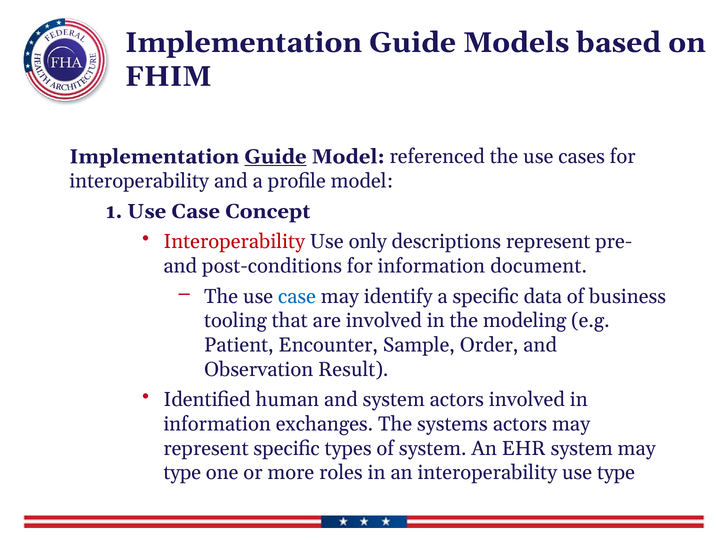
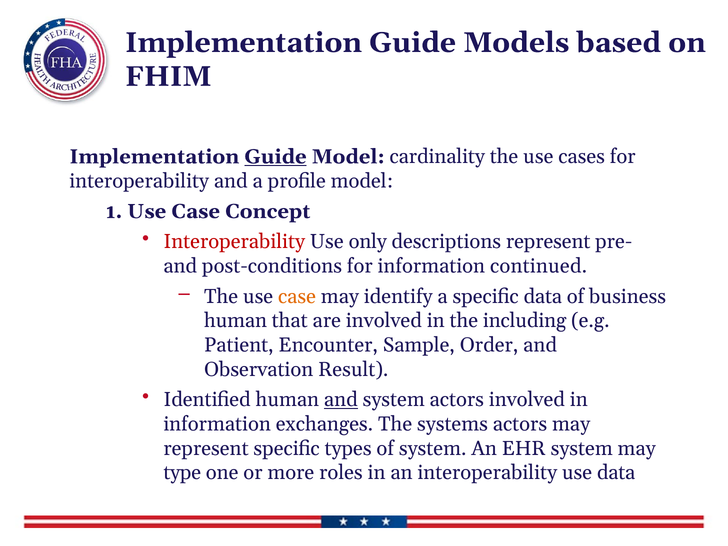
referenced: referenced -> cardinality (437, 157)
document: document -> continued (539, 266)
case colour: blue -> orange (297, 296)
tooling: tooling -> human (235, 321)
modeling: modeling -> including (525, 321)
and underline: none -> present (341, 400)
use type: type -> data (616, 473)
